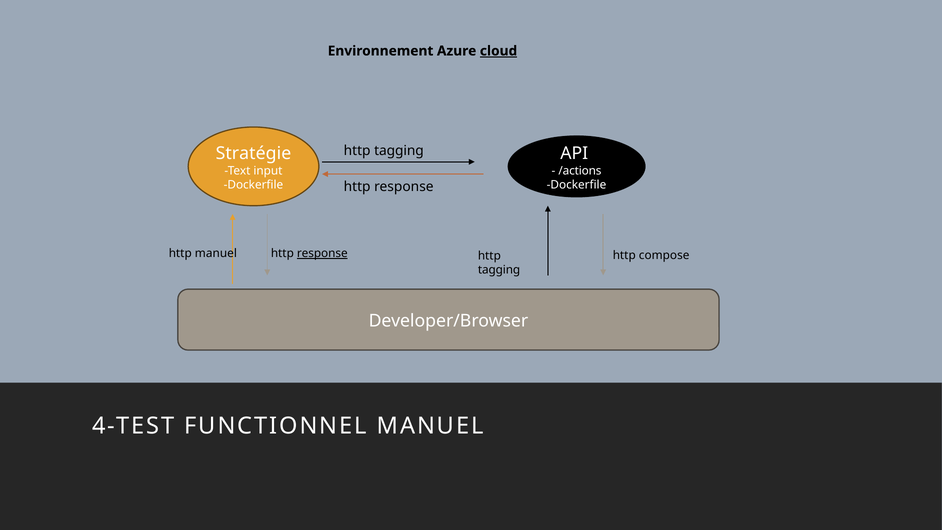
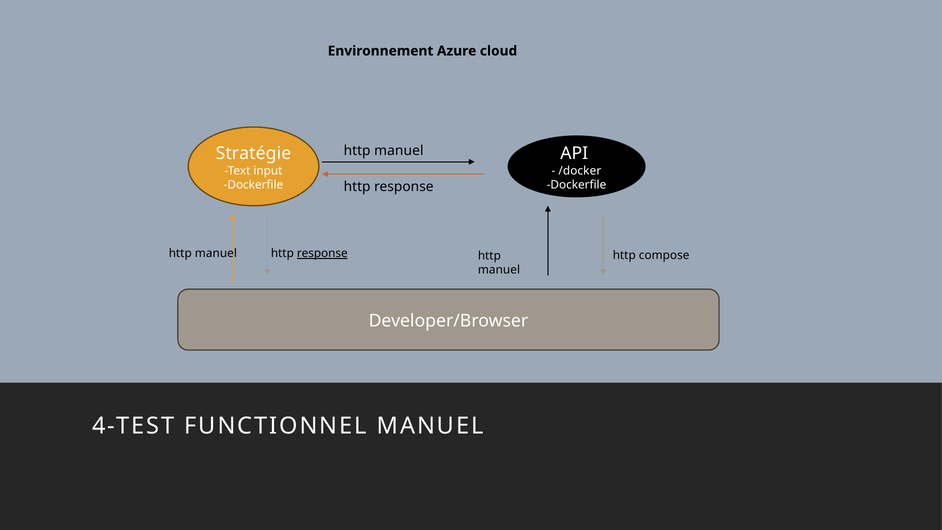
cloud underline: present -> none (499, 51)
tagging: tagging -> manuel (399, 151)
/actions: /actions -> /docker (580, 171)
tagging: tagging -> manuel (499, 270)
